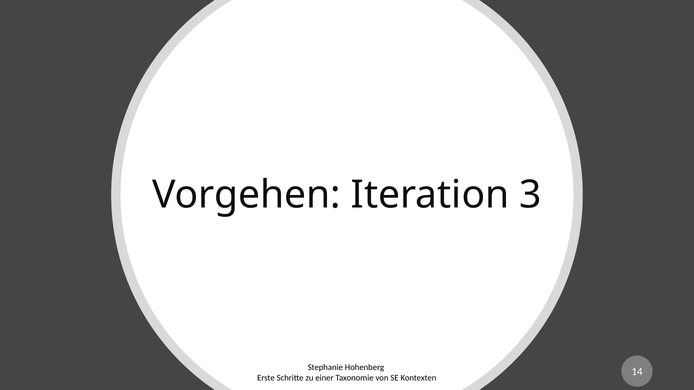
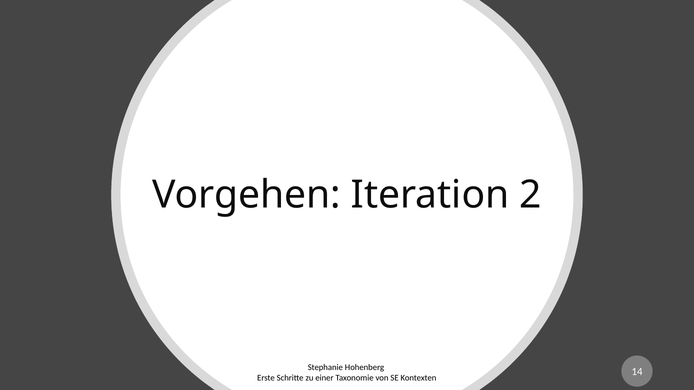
3: 3 -> 2 (531, 195)
